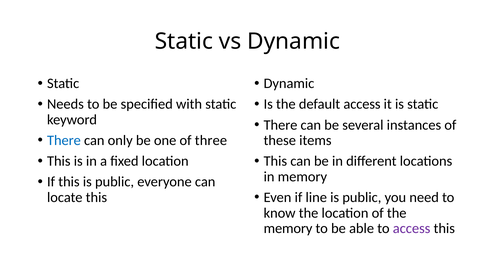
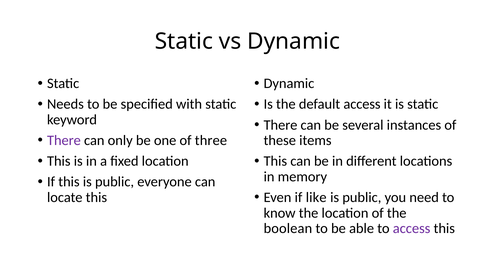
There colour: blue -> purple (64, 141)
line: line -> like (316, 198)
memory: memory -> boolean (288, 229)
